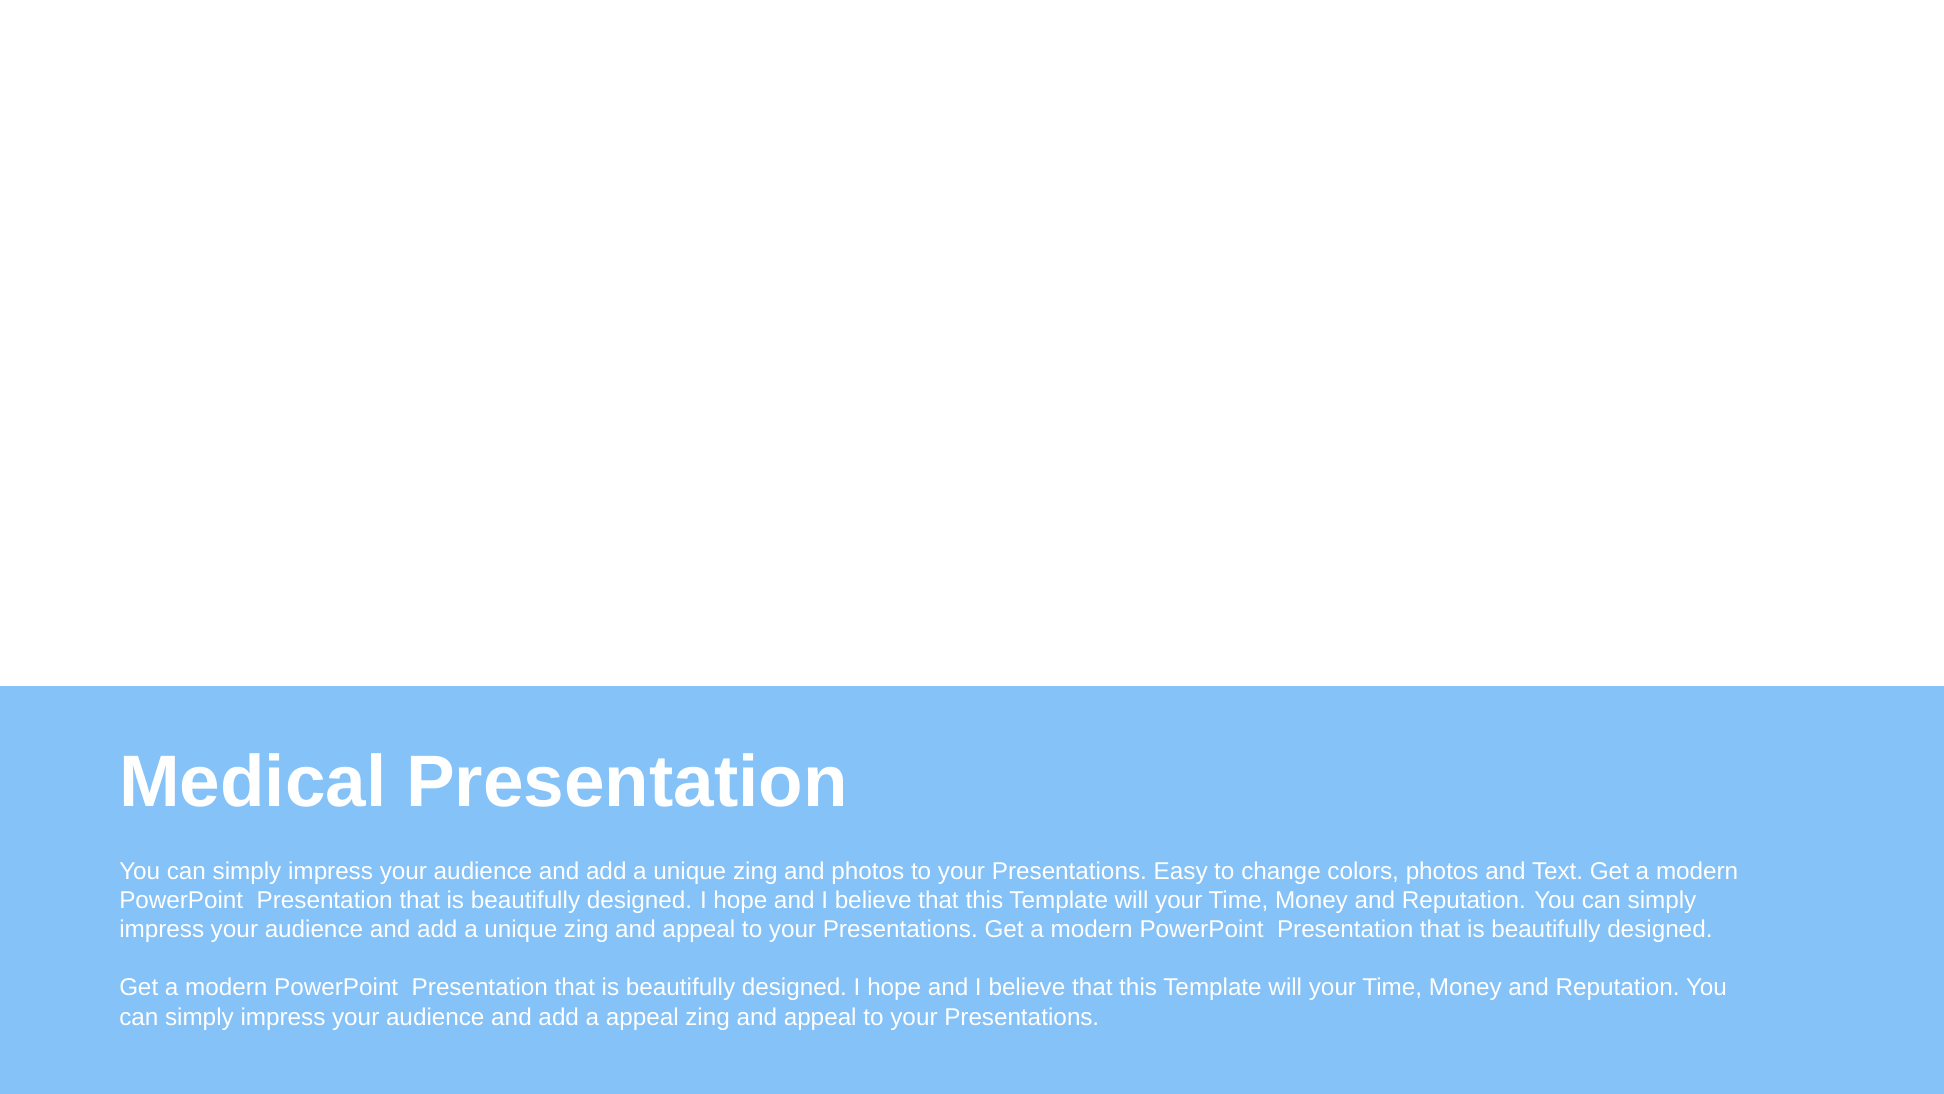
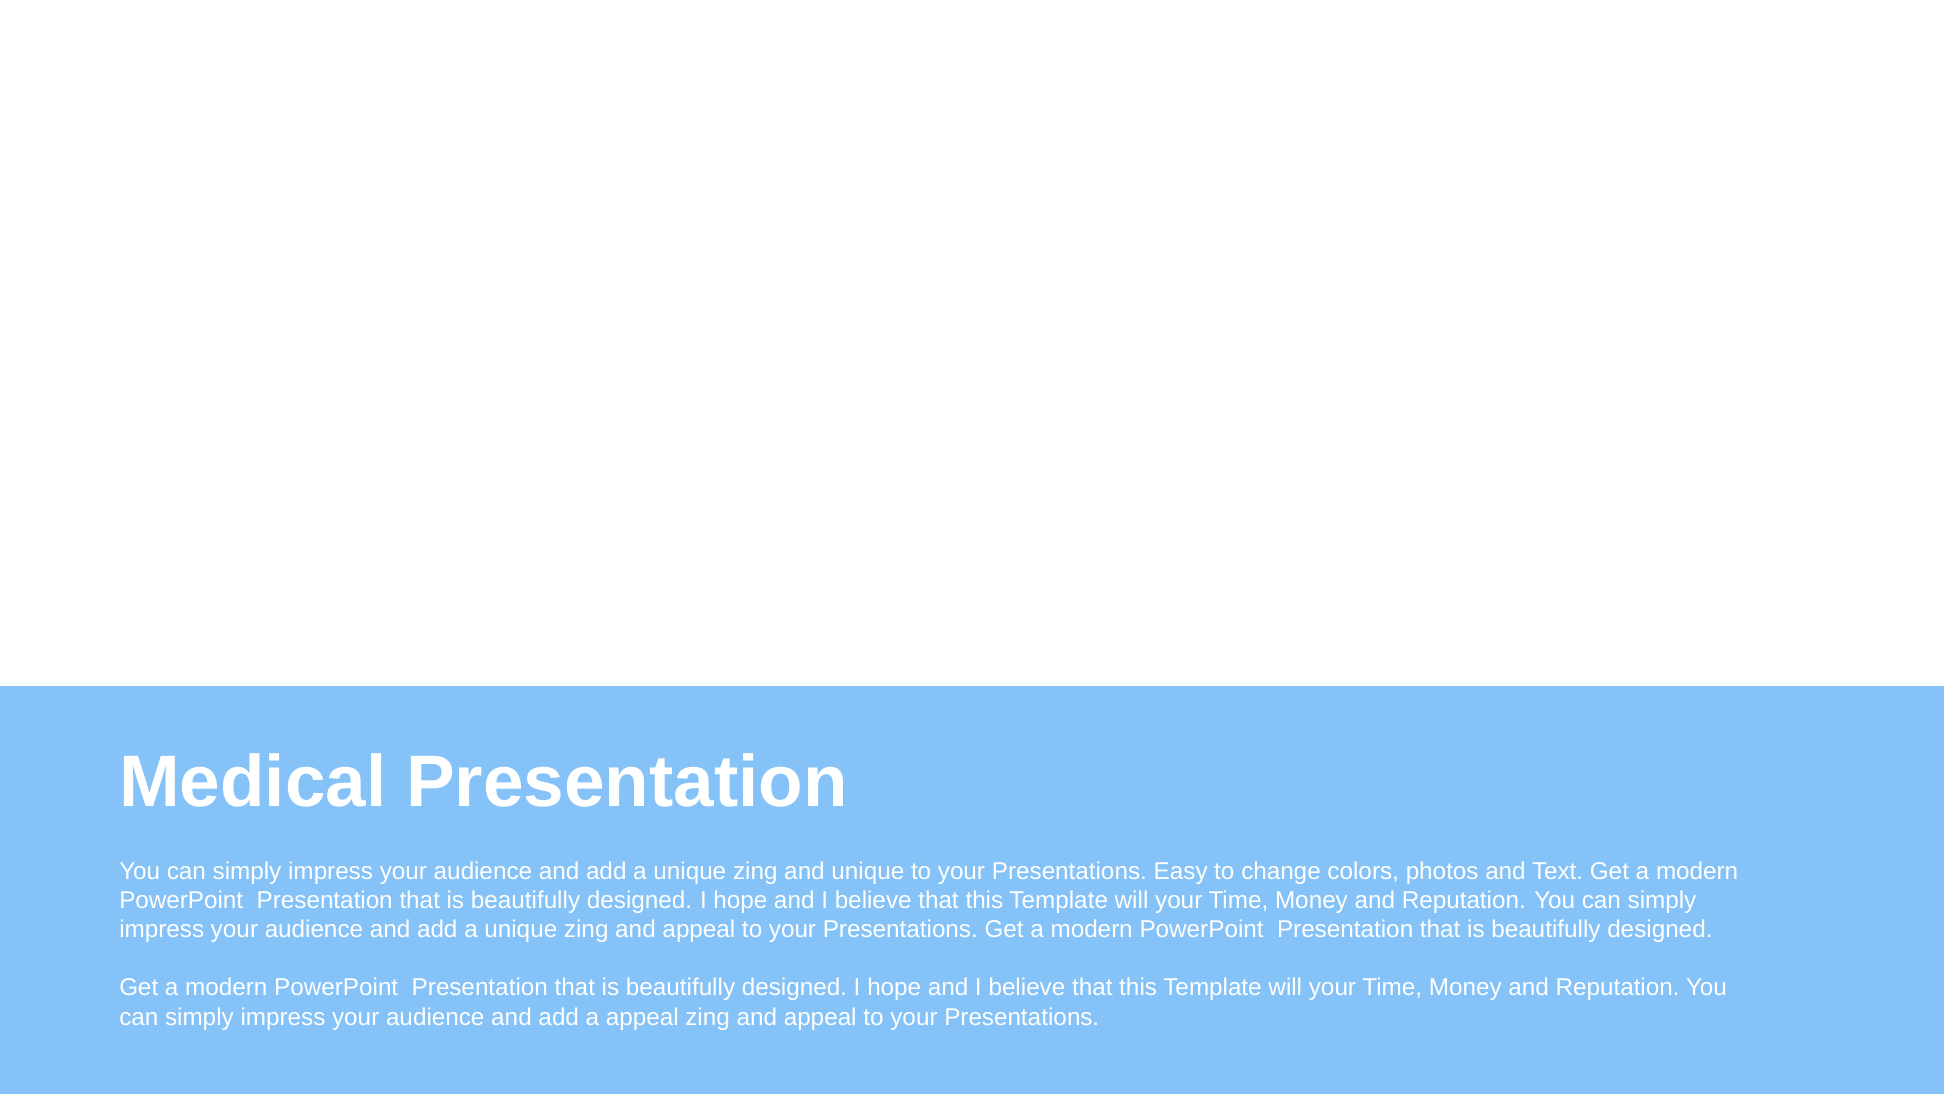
and photos: photos -> unique (868, 871)
